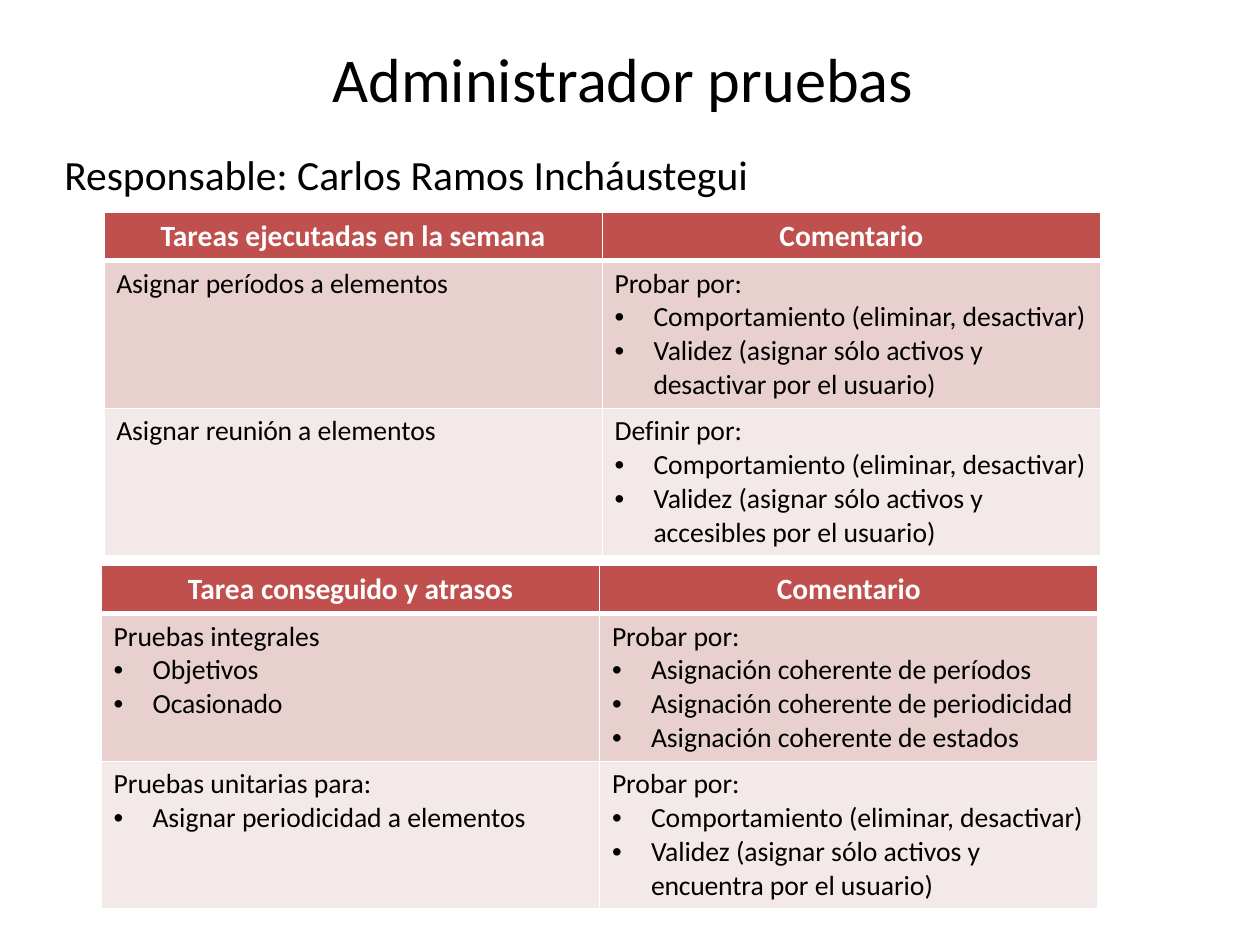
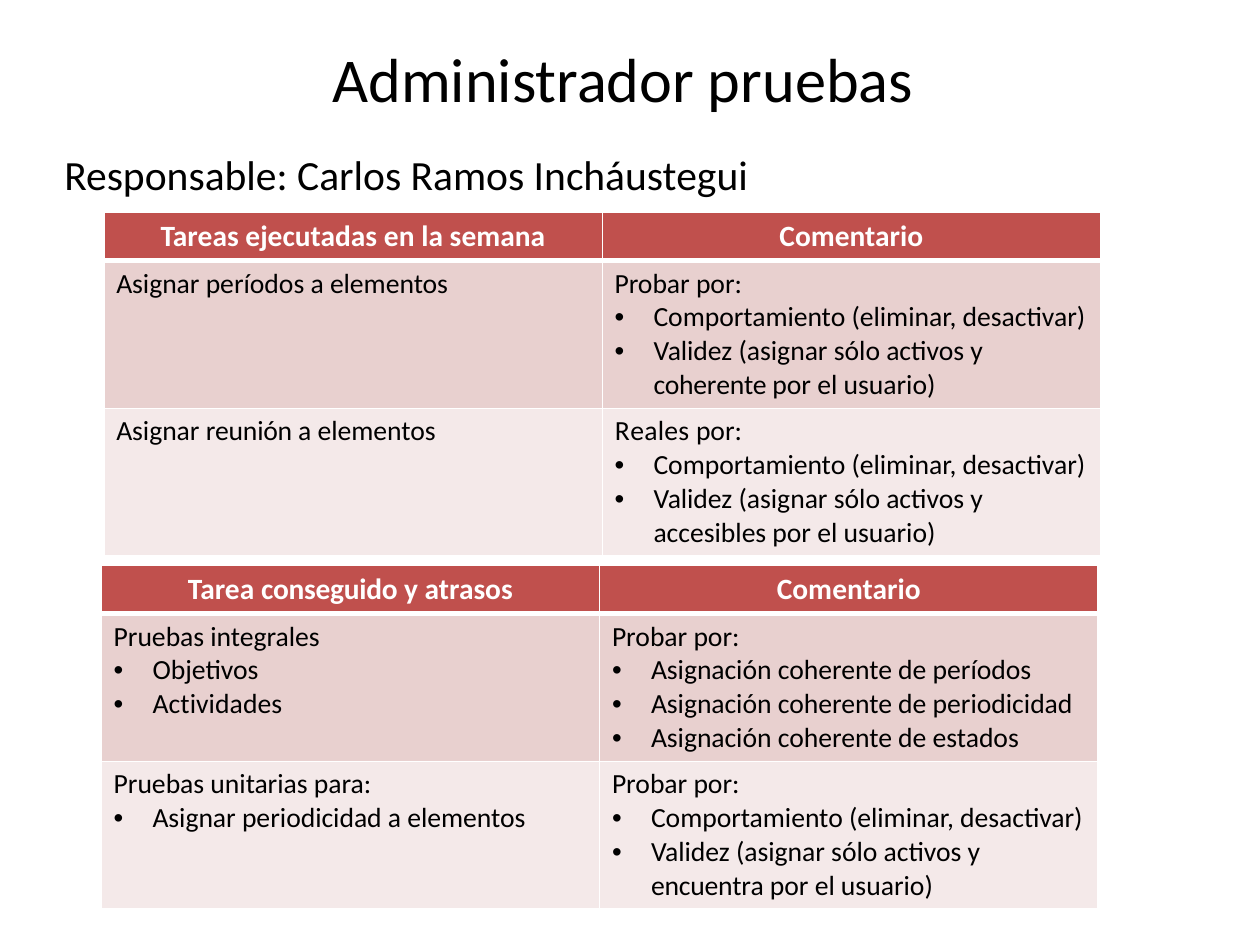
desactivar: desactivar -> coherente (710, 386)
Definir: Definir -> Reales (652, 432)
Ocasionado: Ocasionado -> Actividades (217, 705)
